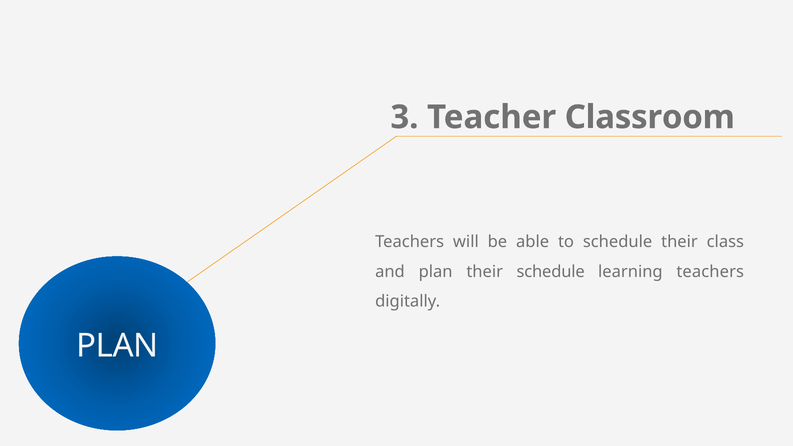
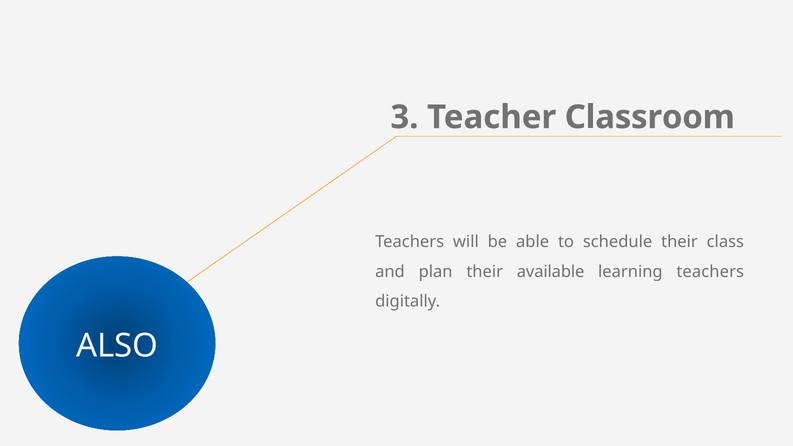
their schedule: schedule -> available (551, 272)
PLAN: PLAN -> ALSO (117, 346)
